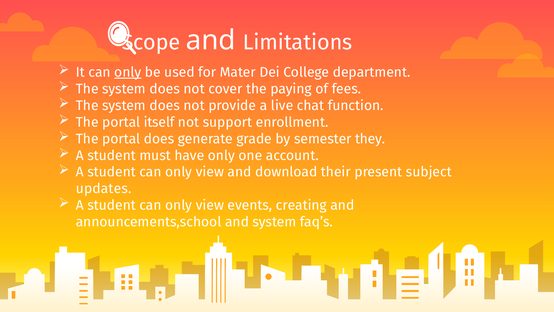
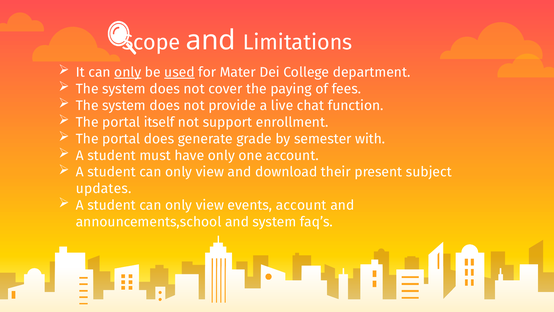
used underline: none -> present (179, 72)
they: they -> with (370, 139)
events creating: creating -> account (301, 205)
